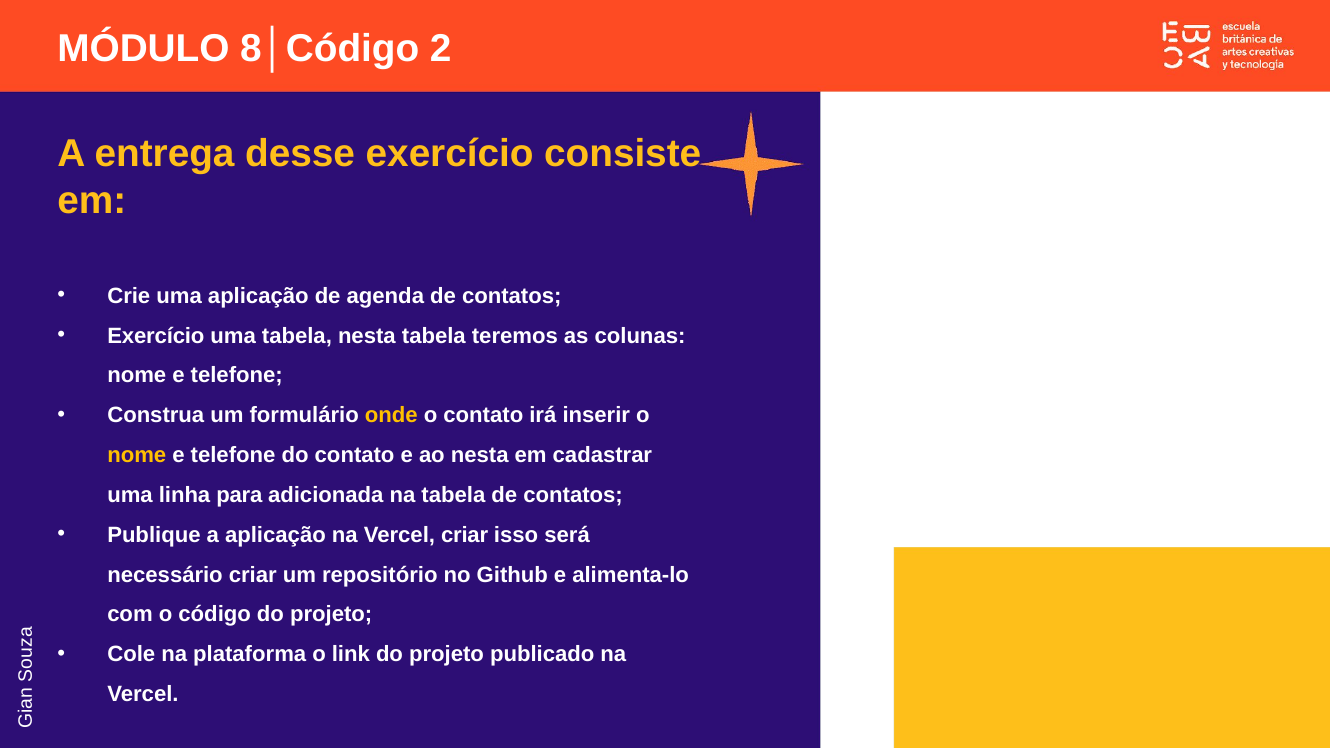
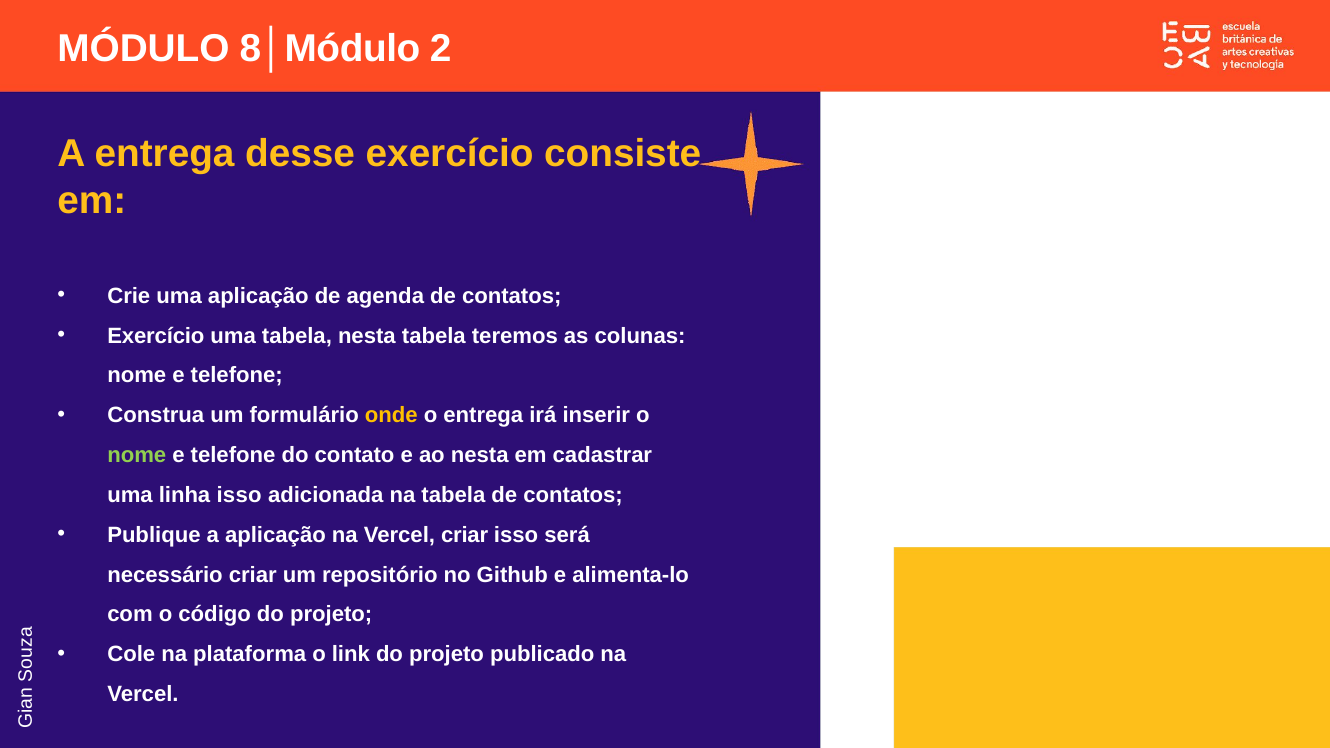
8│Código: 8│Código -> 8│Módulo (330, 49)
o contato: contato -> entrega (483, 415)
nome colour: yellow -> light green (137, 455)
linha para: para -> isso (239, 495)
